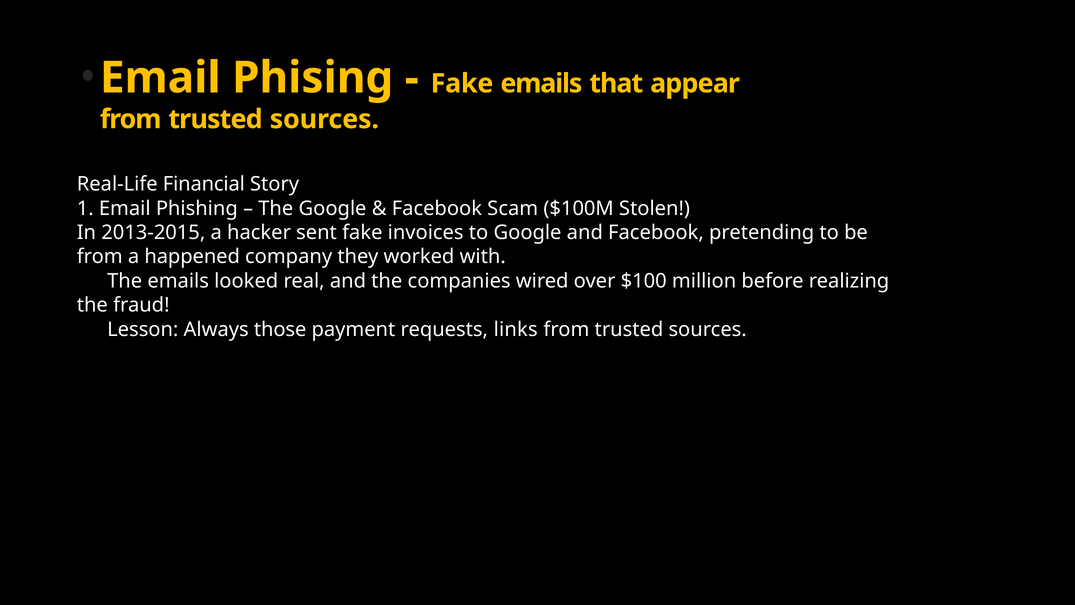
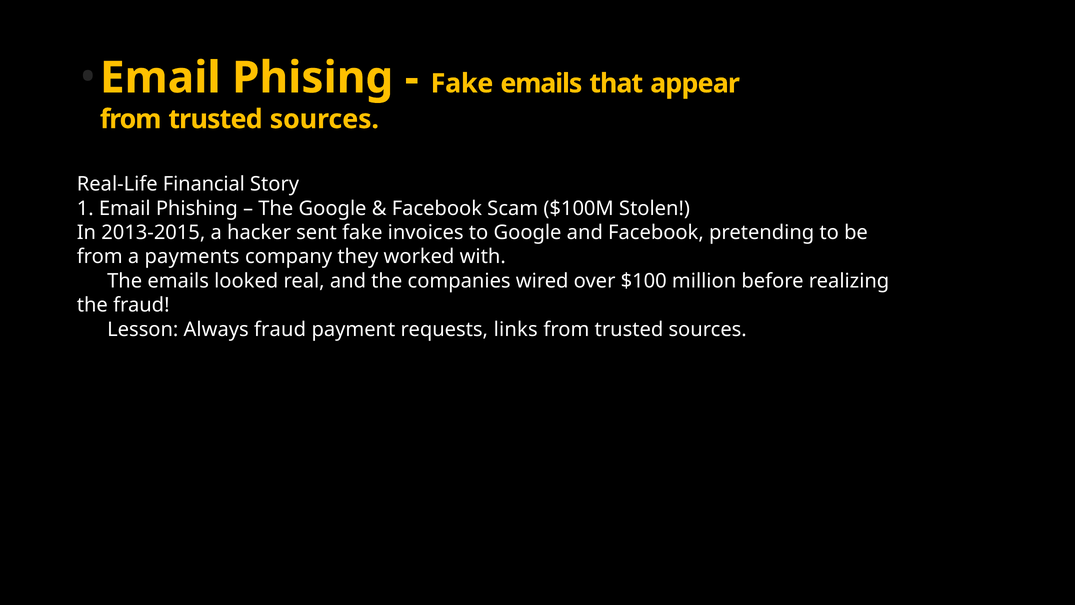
happened: happened -> payments (192, 257)
Always those: those -> fraud (280, 329)
